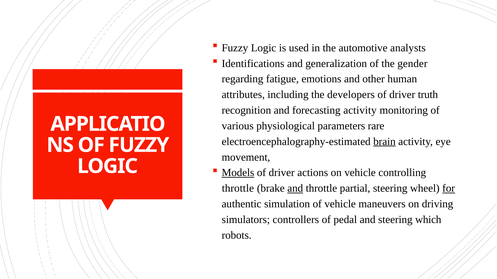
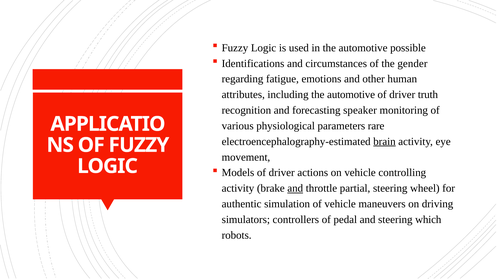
analysts: analysts -> possible (408, 48)
generalization: generalization -> circumstances (336, 64)
including the developers: developers -> automotive (351, 95)
forecasting activity: activity -> speaker (360, 110)
Models underline: present -> none (238, 173)
throttle: throttle -> activity (238, 189)
for underline: present -> none (449, 189)
